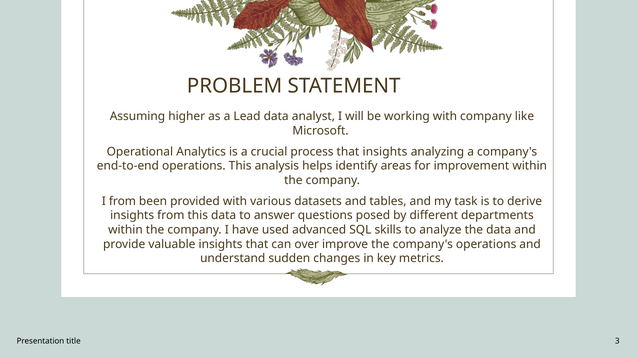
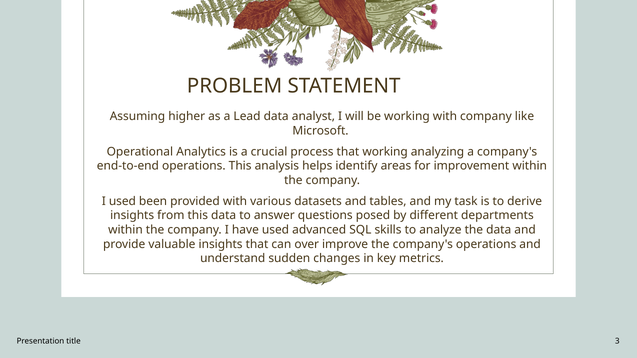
that insights: insights -> working (385, 152)
I from: from -> used (122, 201)
